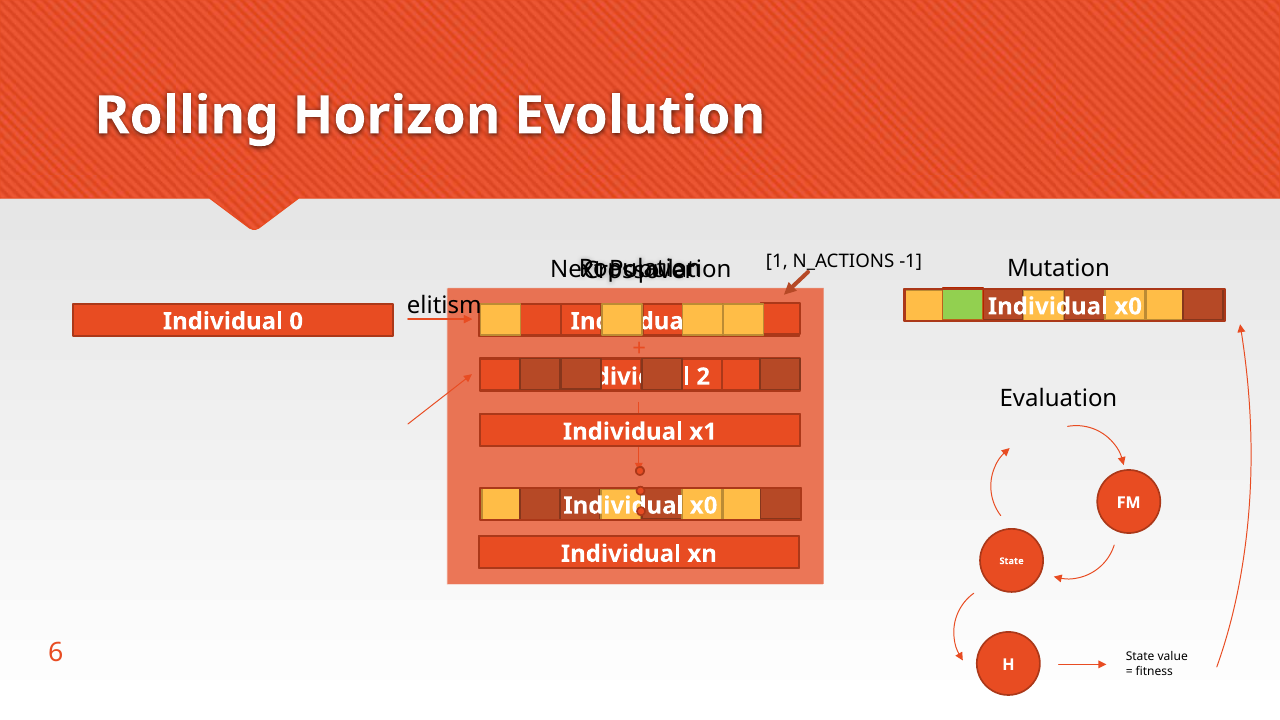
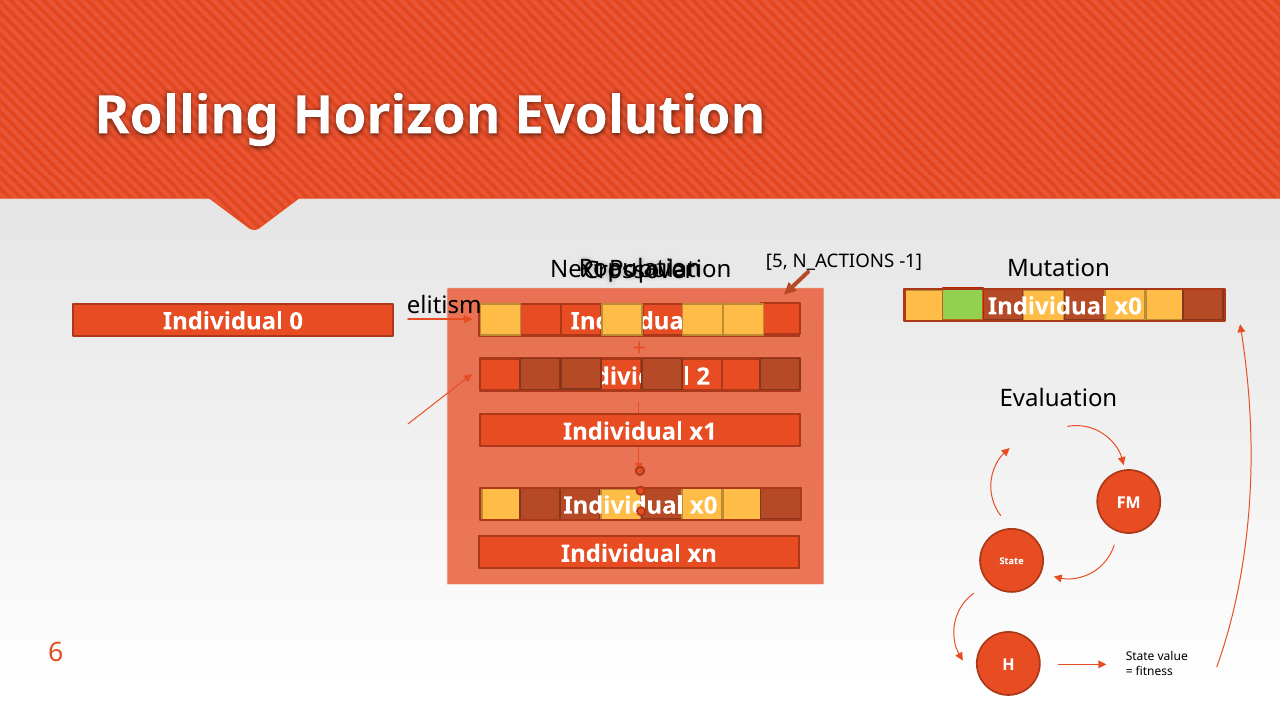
1: 1 -> 5 (777, 261)
